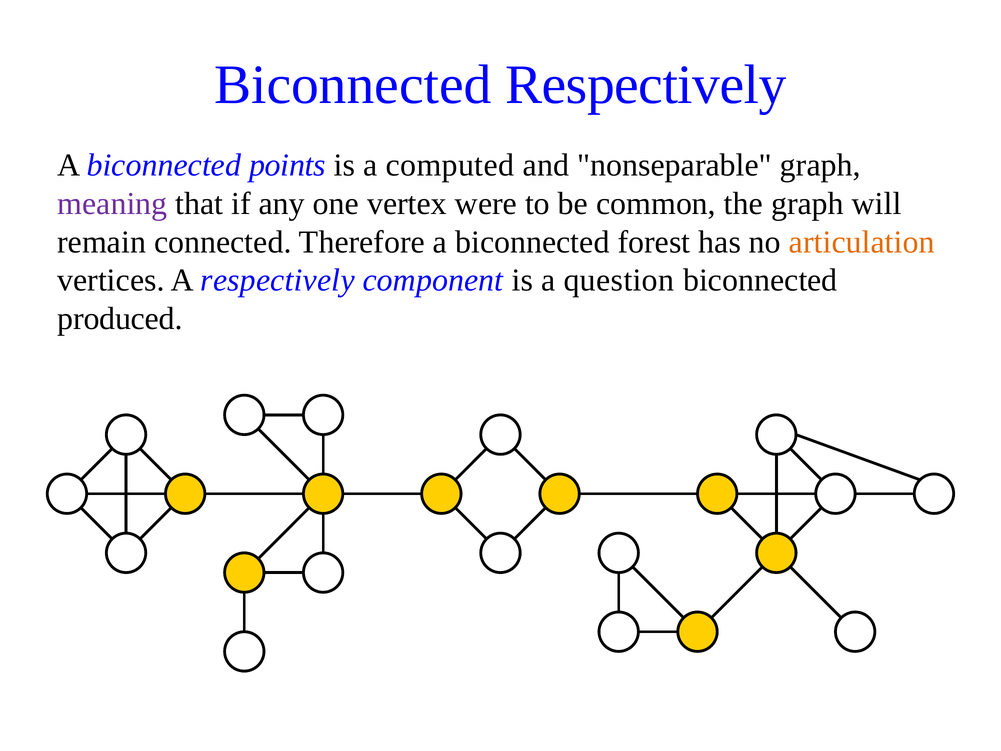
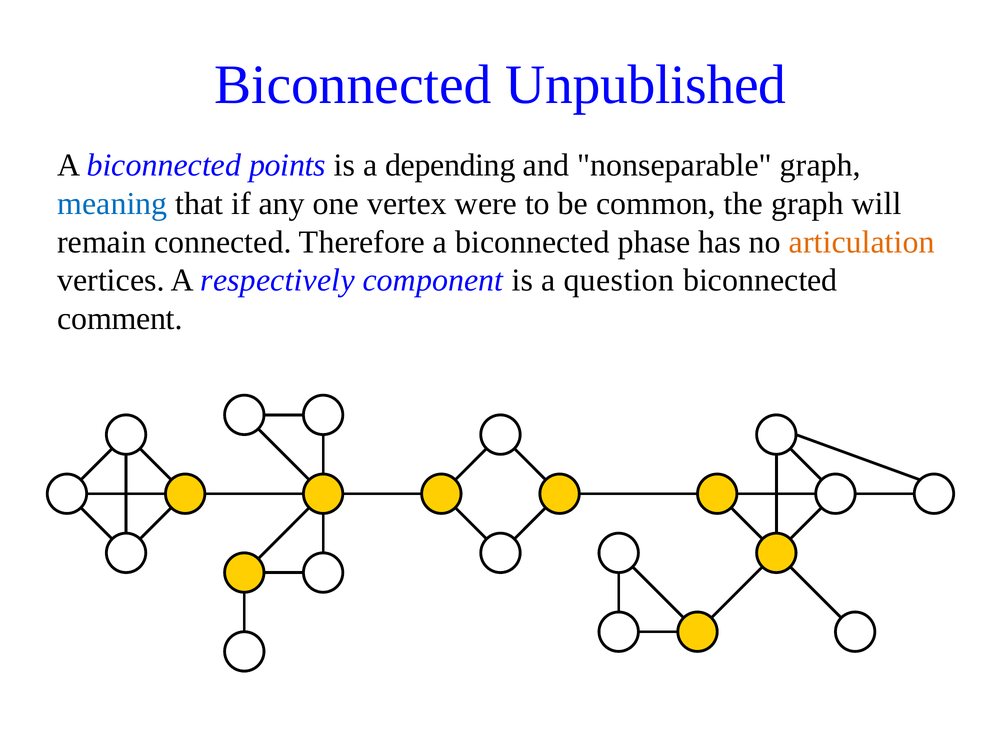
Biconnected Respectively: Respectively -> Unpublished (646, 85)
computed: computed -> depending (450, 165)
meaning colour: purple -> blue (112, 204)
forest: forest -> phase (654, 242)
produced: produced -> comment (120, 319)
